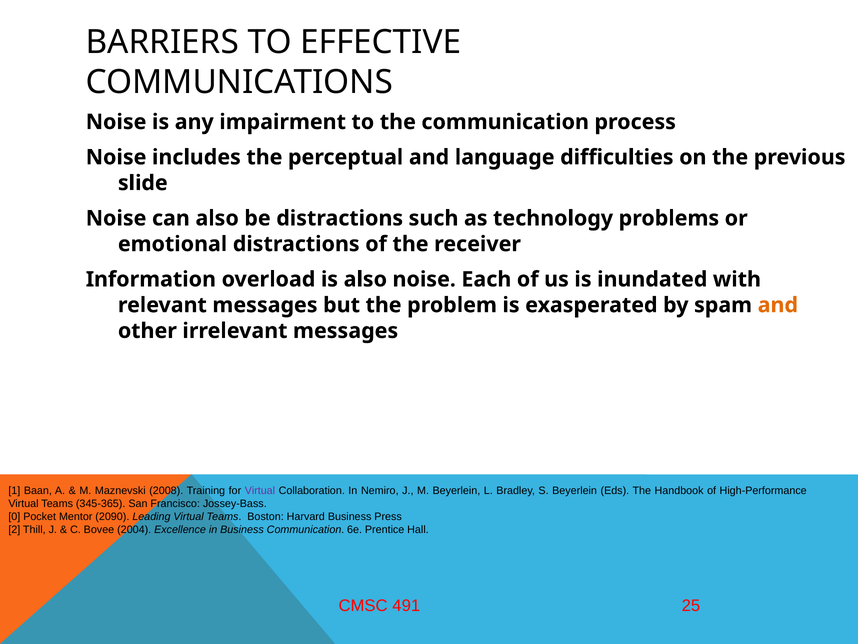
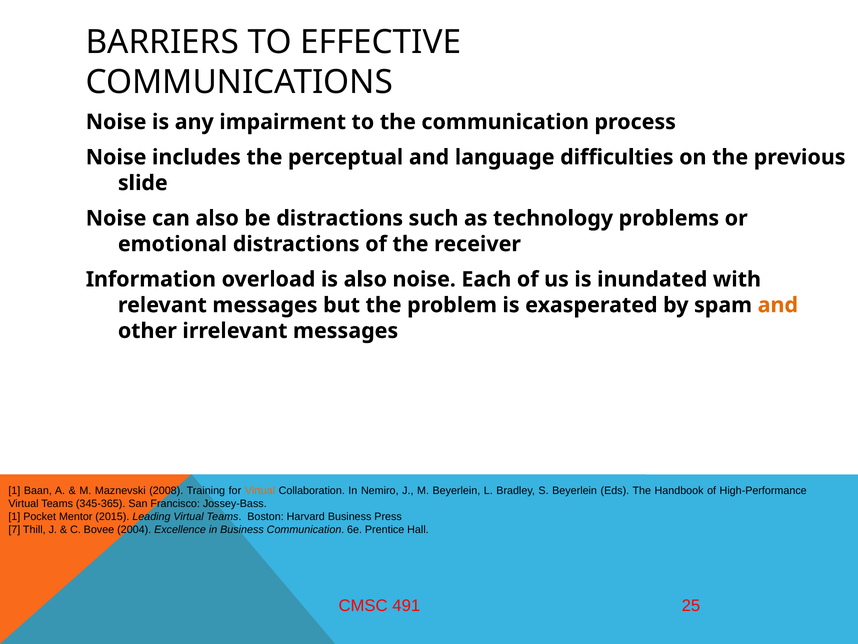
Virtual colour: purple -> orange (260, 490)
0: 0 -> 1 (14, 516)
2090: 2090 -> 2015 (112, 516)
2: 2 -> 7 (14, 529)
